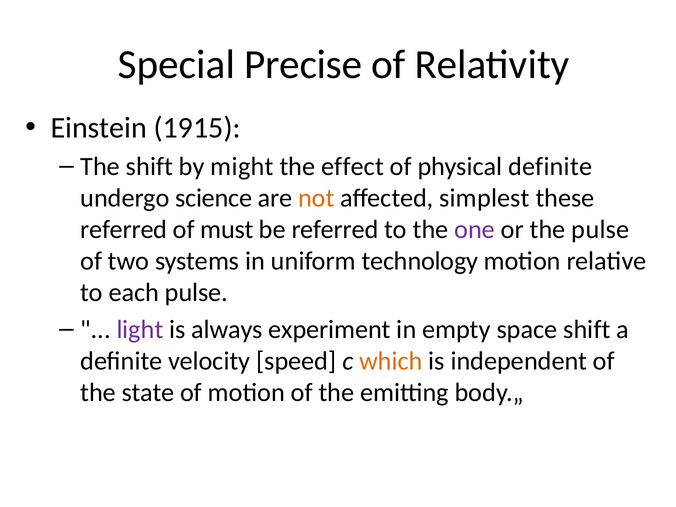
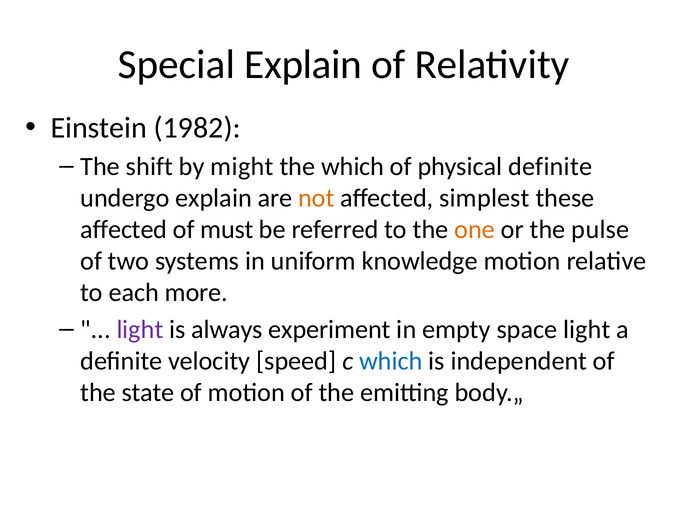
Special Precise: Precise -> Explain (303, 64)
1915: 1915 -> 1982 (197, 128)
the effect: effect -> which (353, 167)
undergo science: science -> explain (214, 198)
referred: referred -> affected (124, 230)
one colour: purple -> orange (475, 230)
technology: technology -> knowledge (420, 261)
each pulse: pulse -> more (196, 293)
space shift: shift -> light (587, 329)
which colour: orange -> blue (391, 361)
